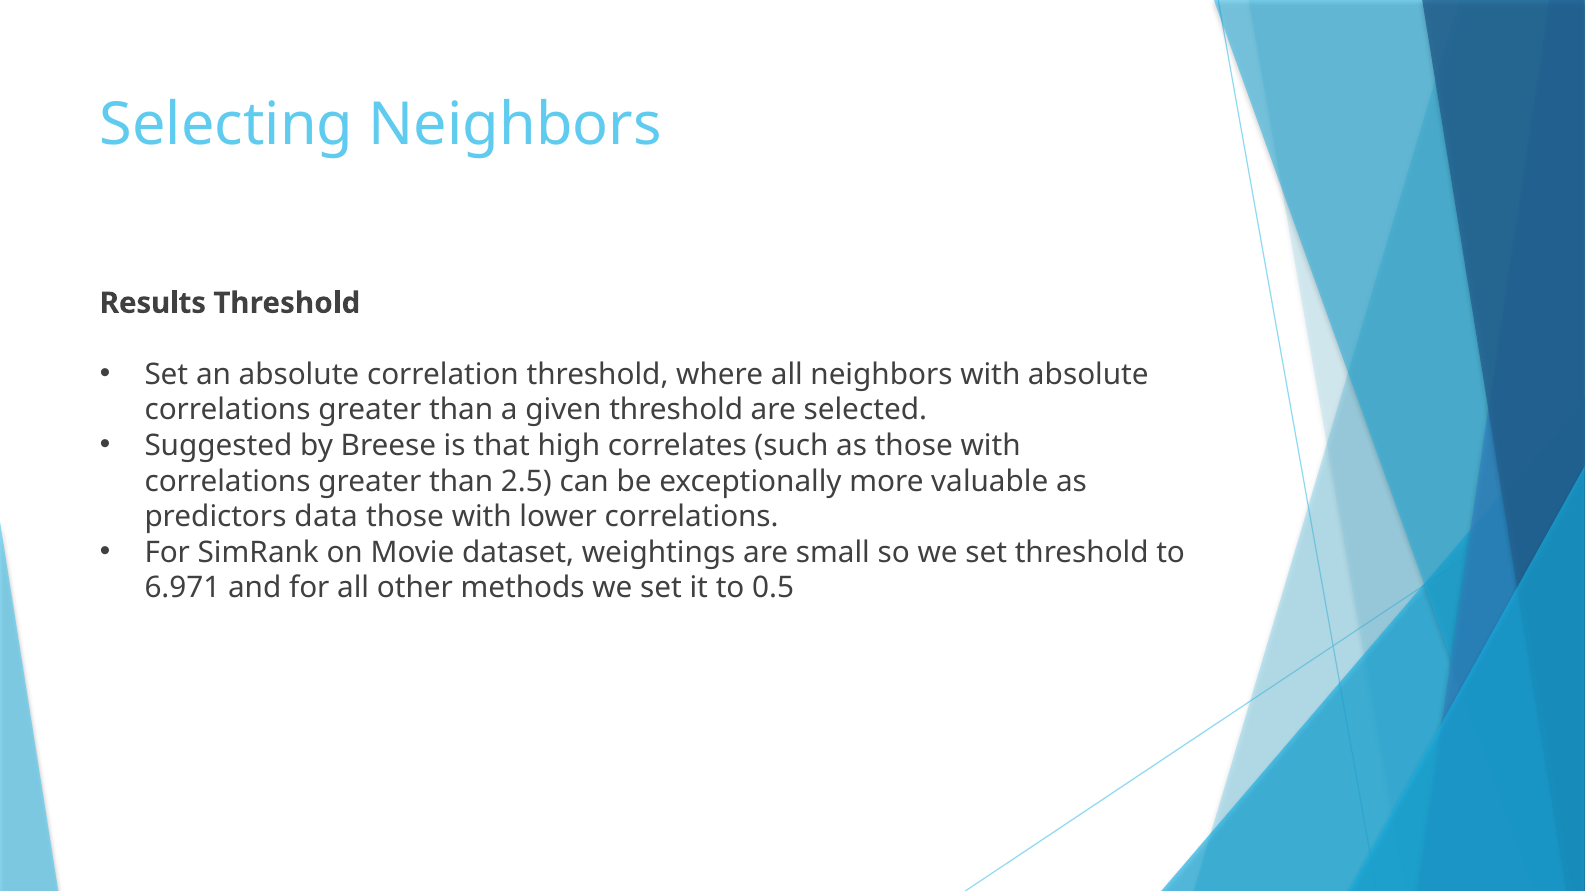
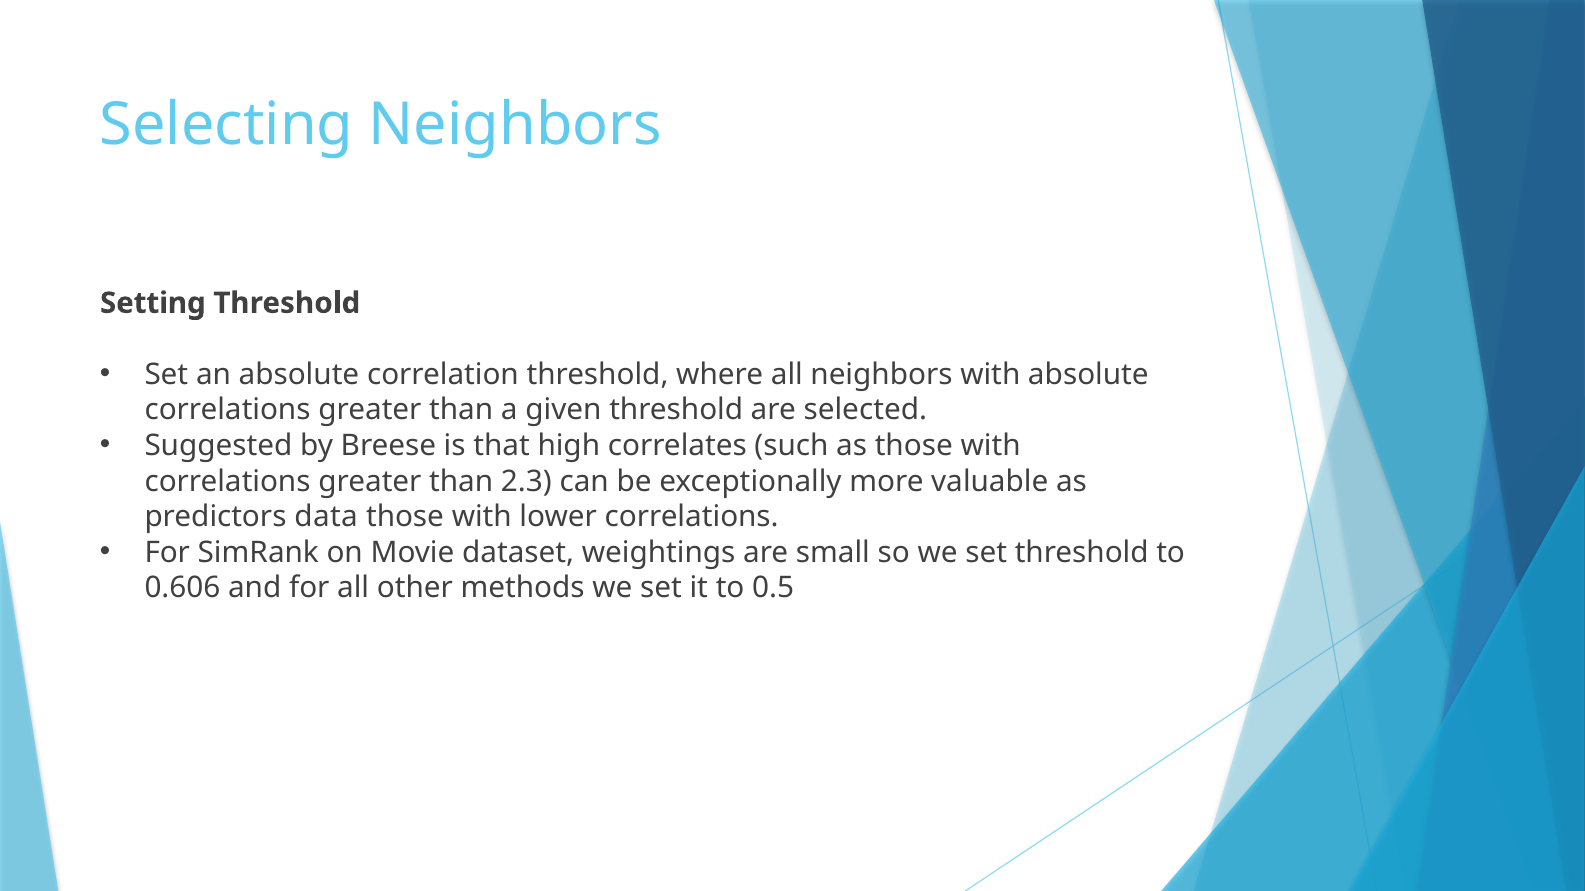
Results: Results -> Setting (153, 303)
2.5: 2.5 -> 2.3 (526, 482)
6.971: 6.971 -> 0.606 (182, 589)
